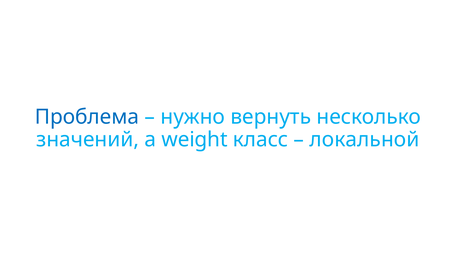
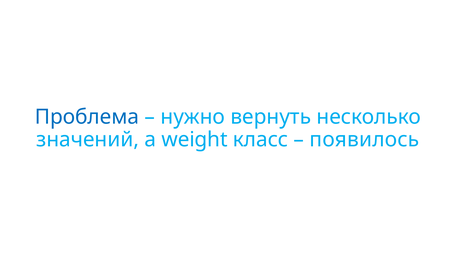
локальной: локальной -> появилось (364, 139)
